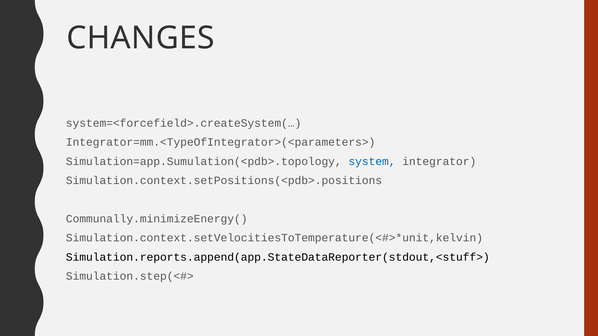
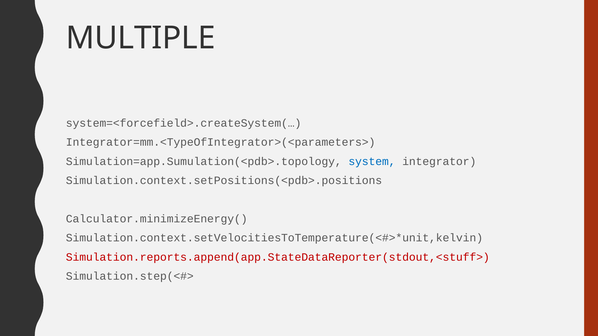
CHANGES: CHANGES -> MULTIPLE (141, 38)
Communally.minimizeEnergy(: Communally.minimizeEnergy( -> Calculator.minimizeEnergy( (157, 219)
Simulation.reports.append(app.StateDataReporter(stdout,<stuff> colour: black -> red (278, 257)
